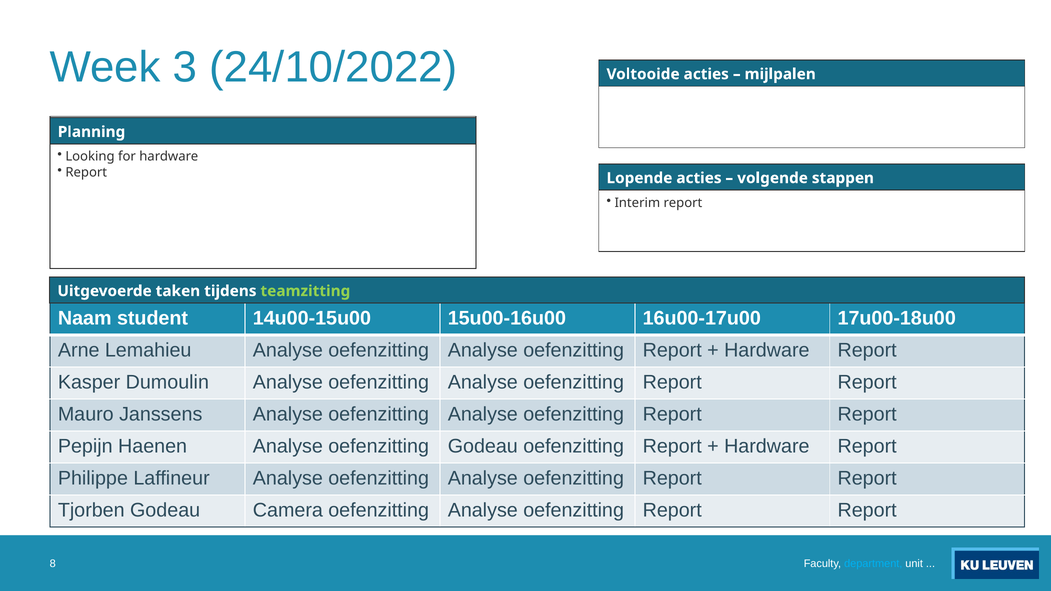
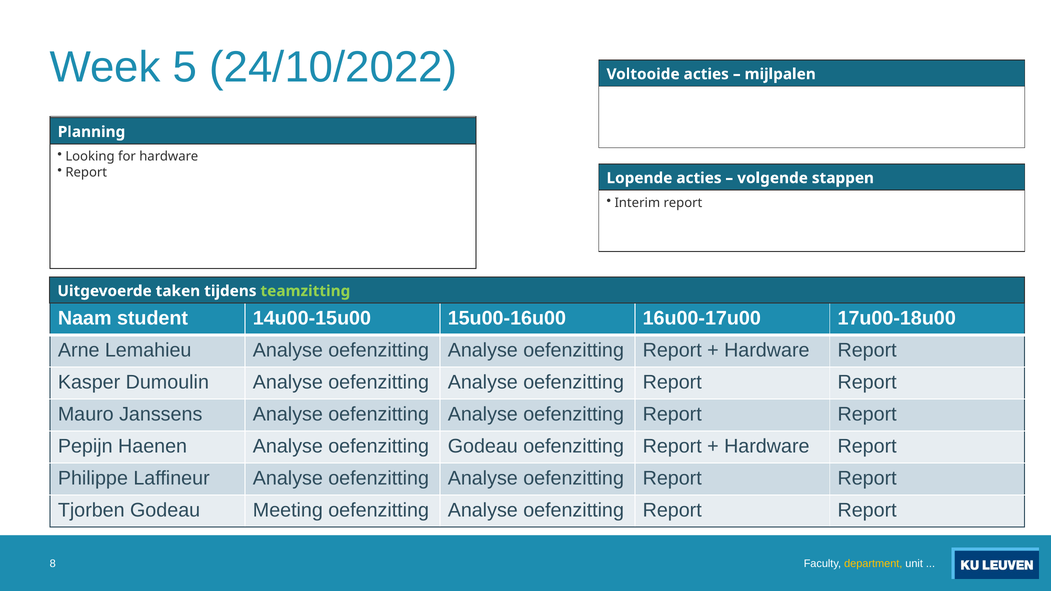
3: 3 -> 5 (185, 68)
Camera: Camera -> Meeting (288, 510)
department colour: light blue -> yellow (873, 564)
